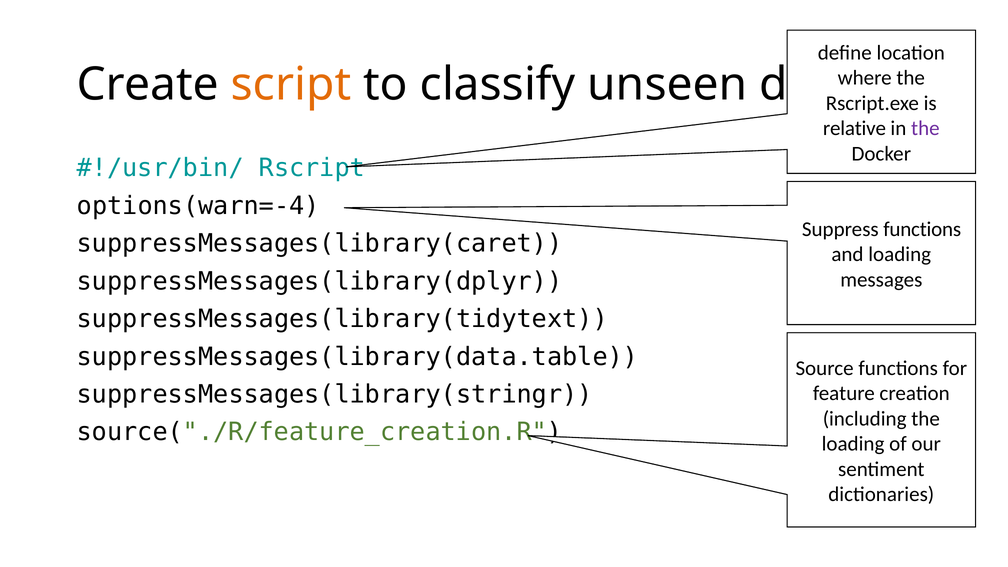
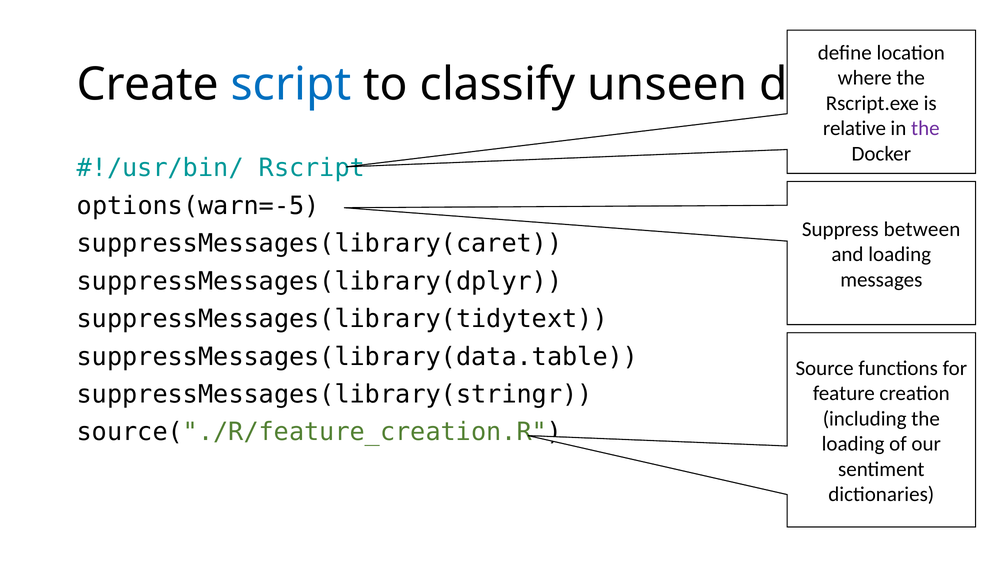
script colour: orange -> blue (291, 85)
options(warn=-4: options(warn=-4 -> options(warn=-5 (198, 206)
Suppress functions: functions -> between (922, 229)
